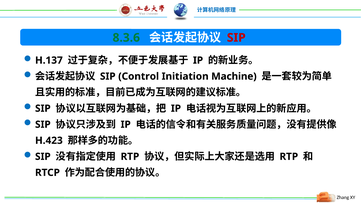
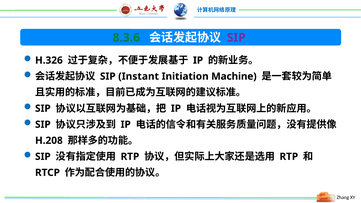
SIP colour: red -> purple (236, 38)
H.137: H.137 -> H.326 (49, 60)
Control: Control -> Instant (139, 76)
H.423: H.423 -> H.208 (49, 141)
